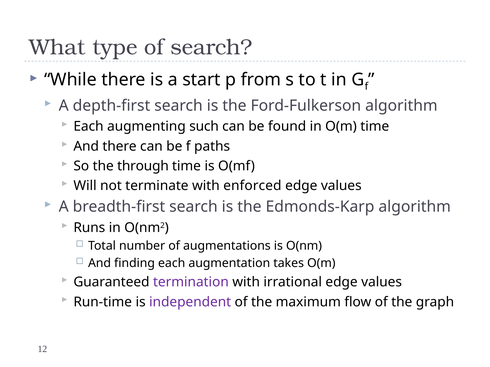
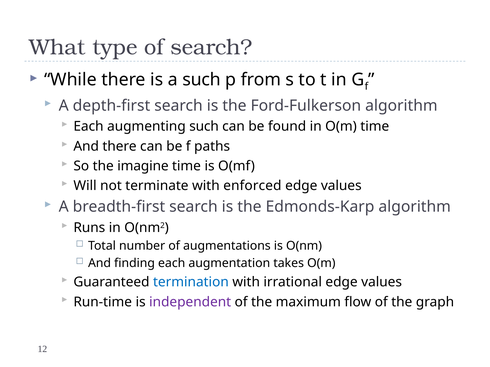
a start: start -> such (202, 80)
through: through -> imagine (143, 166)
termination colour: purple -> blue (191, 283)
